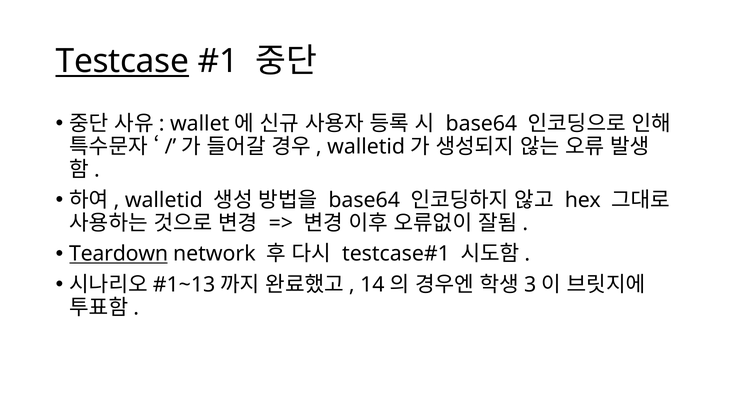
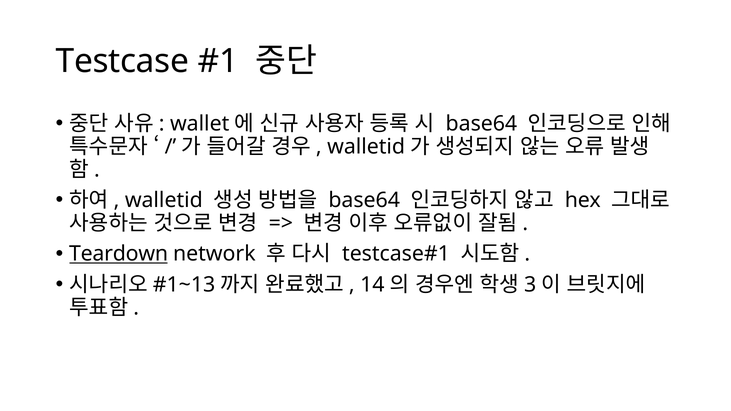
Testcase underline: present -> none (122, 61)
